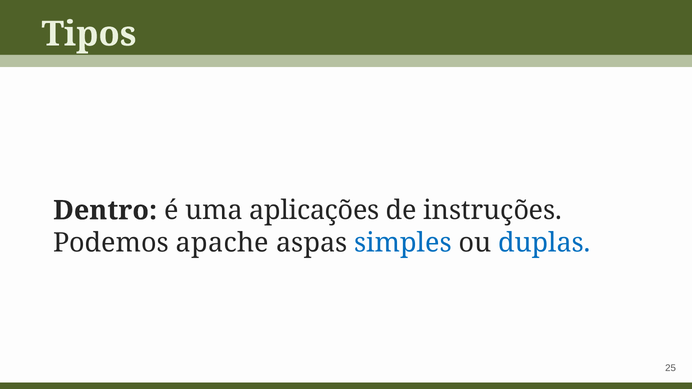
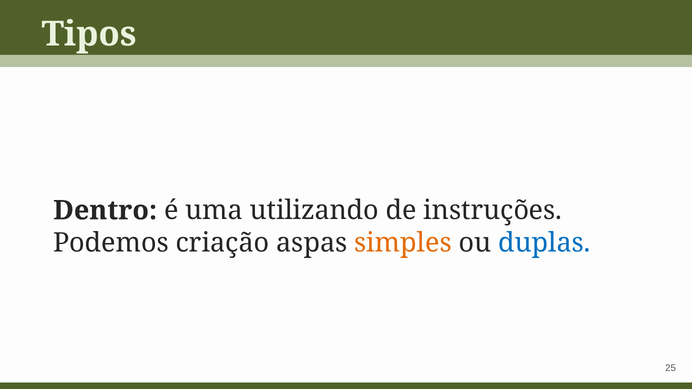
aplicações: aplicações -> utilizando (314, 211)
apache: apache -> criação (223, 243)
simples colour: blue -> orange (403, 243)
